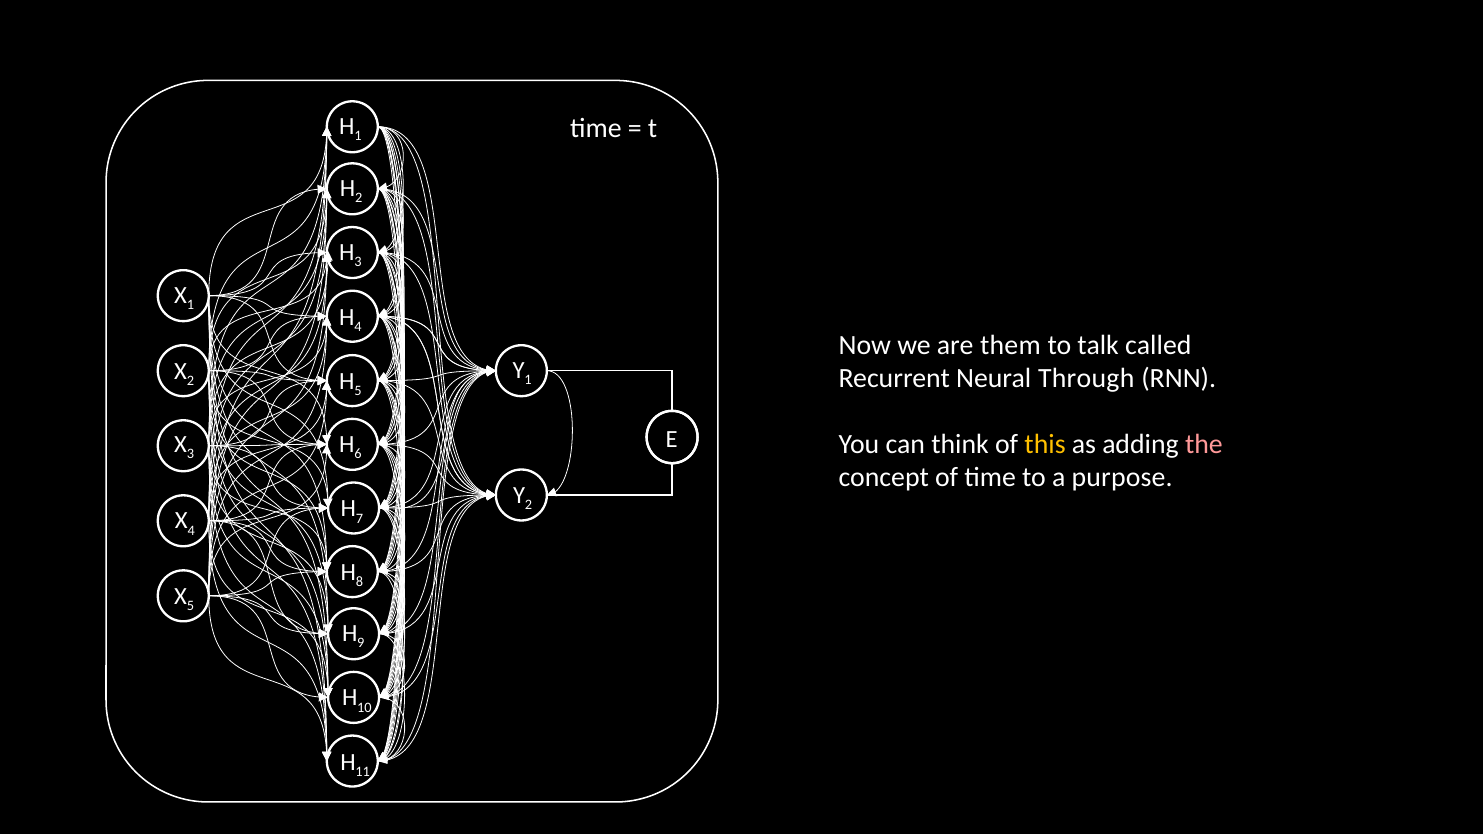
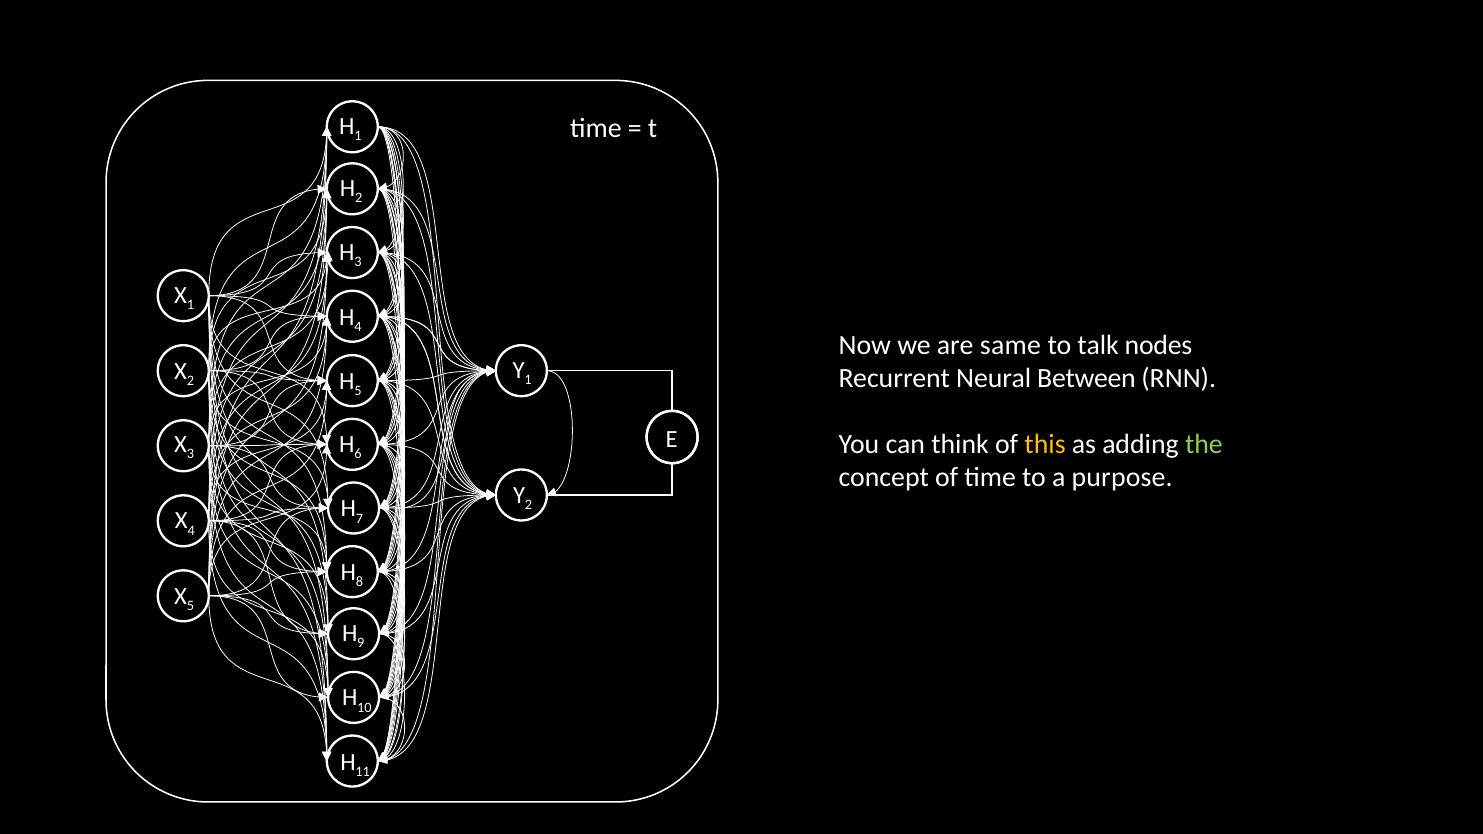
them: them -> same (1010, 345)
called: called -> nodes (1158, 345)
Through: Through -> Between (1086, 379)
the colour: pink -> light green (1204, 444)
